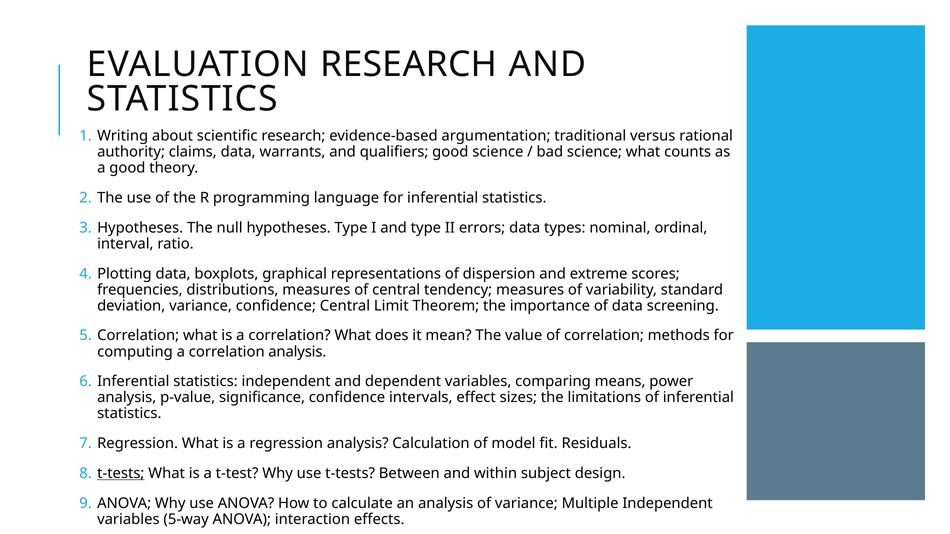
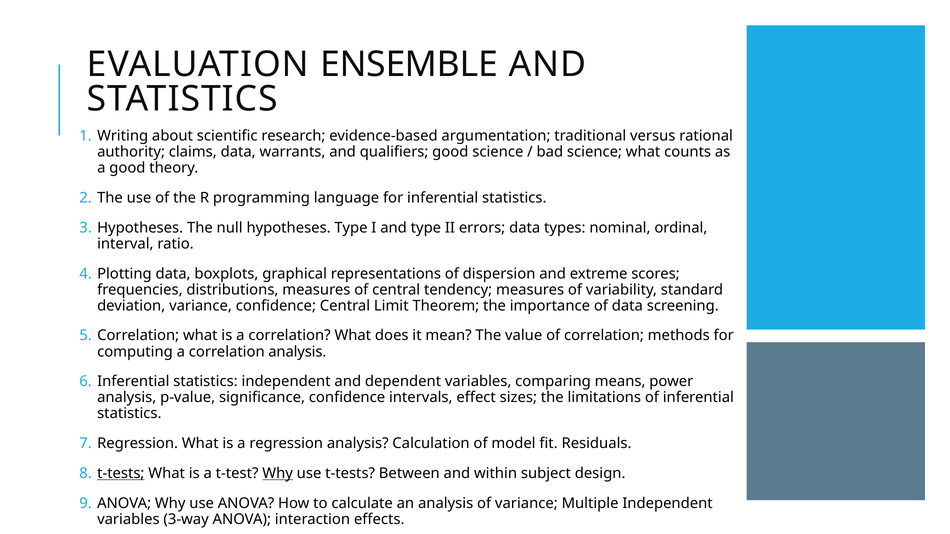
EVALUATION RESEARCH: RESEARCH -> ENSEMBLE (409, 65)
Why underline: none -> present (278, 474)
5-way: 5-way -> 3-way (186, 520)
